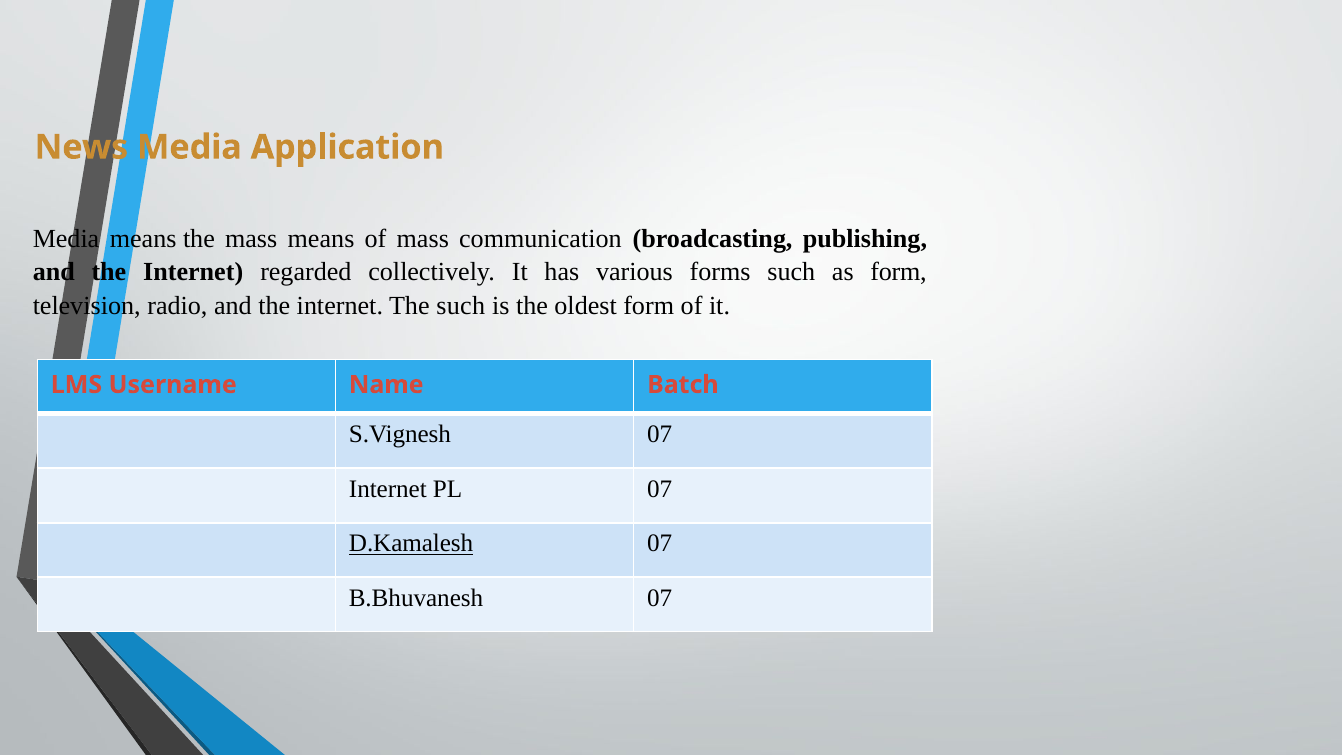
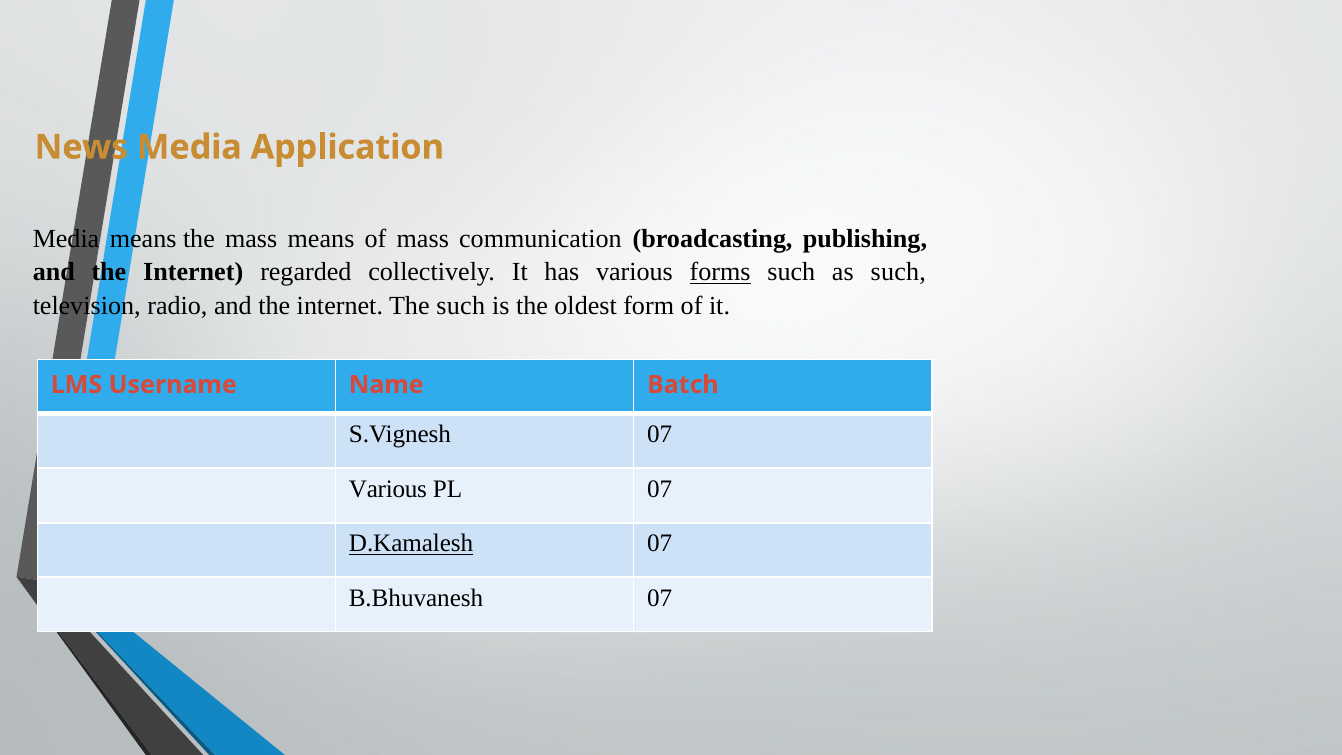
forms underline: none -> present (720, 272)
as form: form -> such (898, 272)
Internet: Internet -> Various (388, 489)
